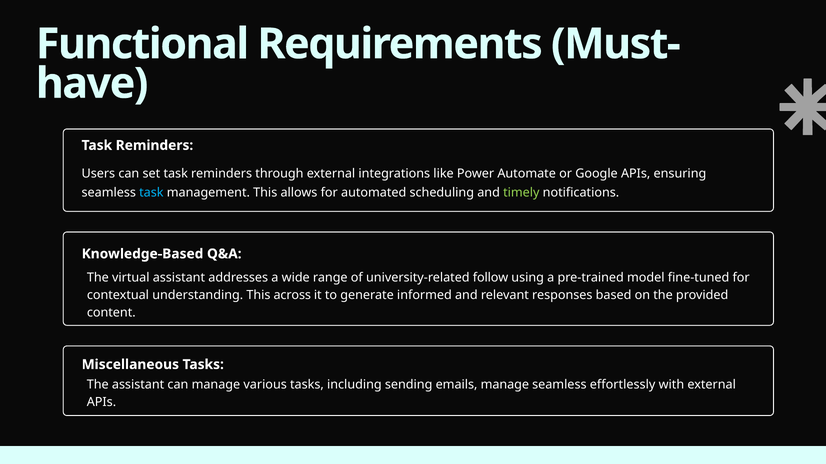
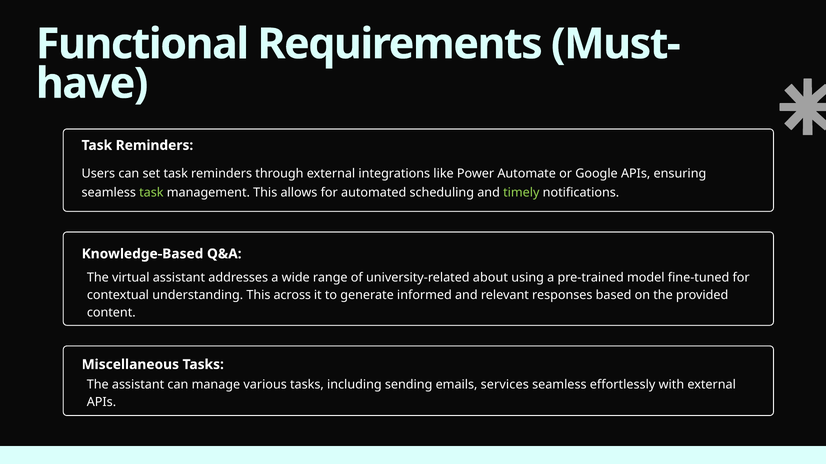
task colour: light blue -> light green (151, 193)
follow: follow -> about (490, 278)
emails manage: manage -> services (505, 385)
